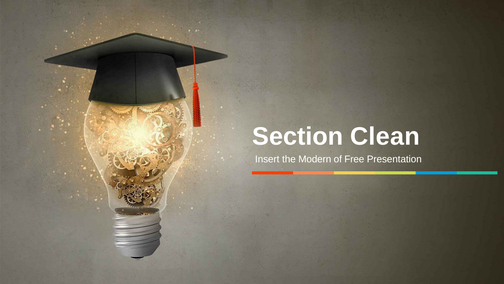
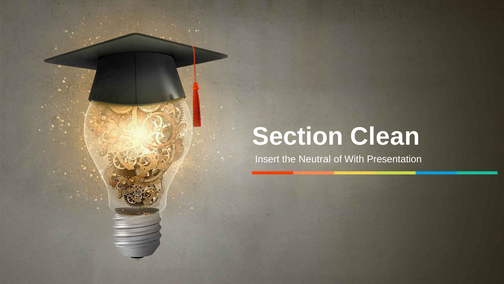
Modern: Modern -> Neutral (315, 159)
Free: Free -> With (354, 159)
